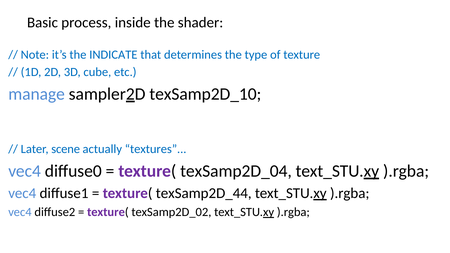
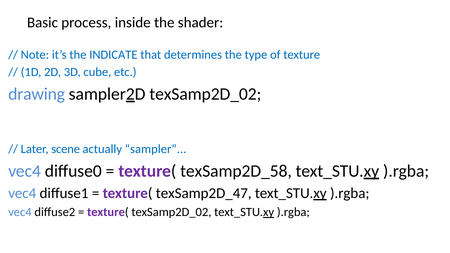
manage: manage -> drawing (37, 94)
sampler2D texSamp2D_10: texSamp2D_10 -> texSamp2D_02 (205, 94)
textures: textures -> sampler (156, 149)
texSamp2D_04: texSamp2D_04 -> texSamp2D_58 (236, 171)
texSamp2D_44: texSamp2D_44 -> texSamp2D_47 (204, 193)
